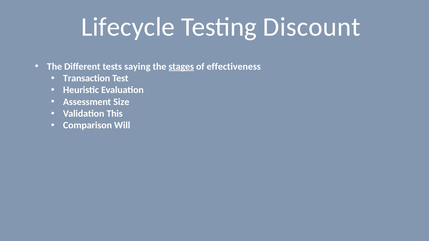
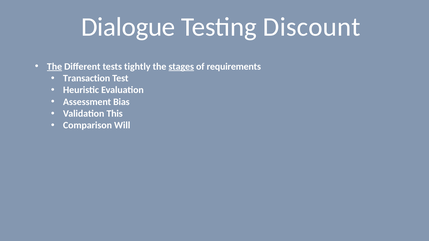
Lifecycle: Lifecycle -> Dialogue (128, 27)
The underline: none -> present (55, 67)
saying: saying -> tightly (137, 67)
effectiveness: effectiveness -> requirements (234, 67)
Size: Size -> Bias (121, 102)
